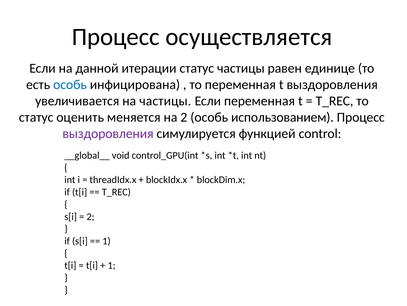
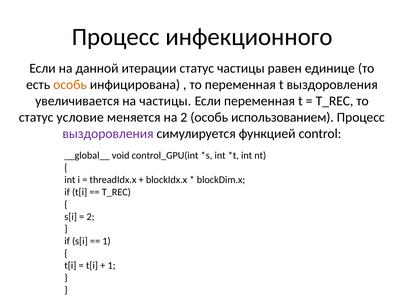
осуществляется: осуществляется -> инфекционного (249, 37)
особь colour: blue -> orange (70, 85)
оценить: оценить -> условие (80, 117)
